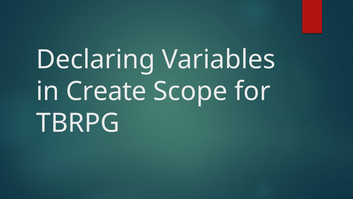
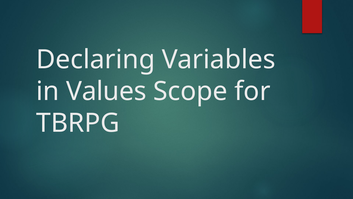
Create: Create -> Values (106, 91)
